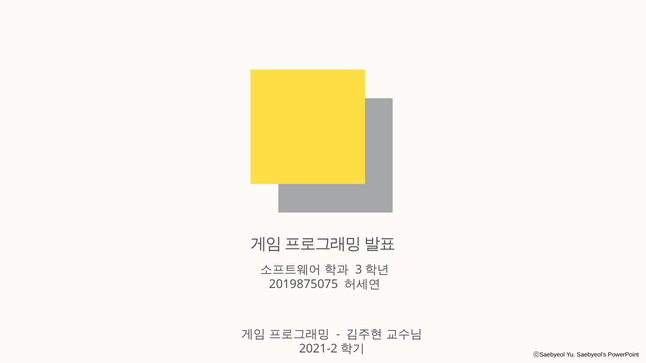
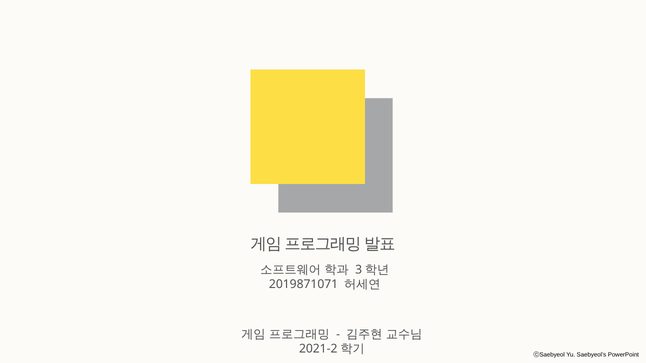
2019875075: 2019875075 -> 2019871071 (304, 284)
